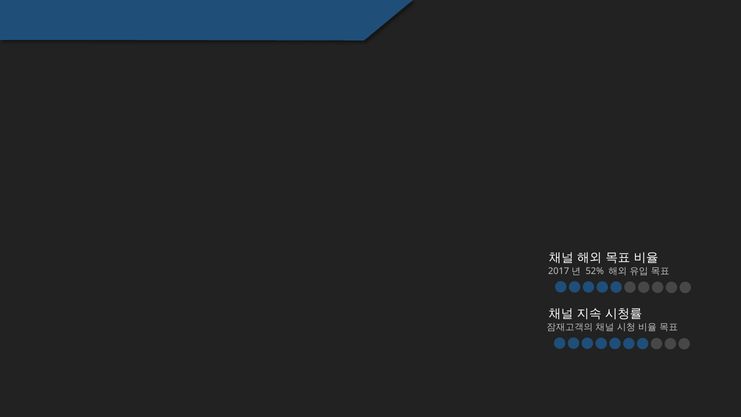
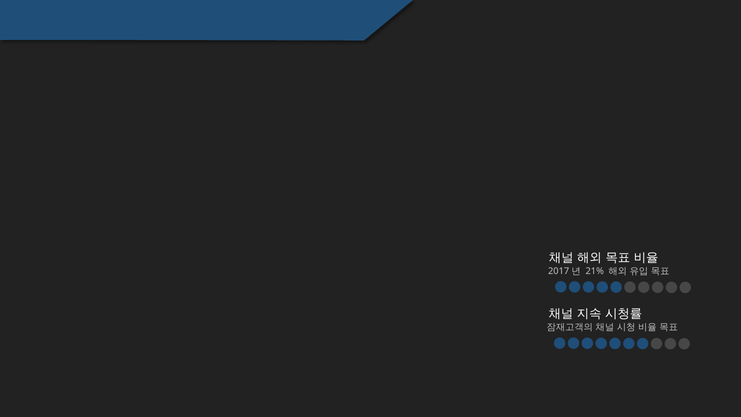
52%: 52% -> 21% (595, 271)
